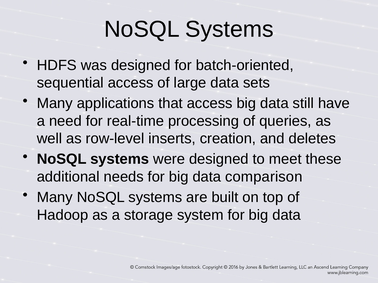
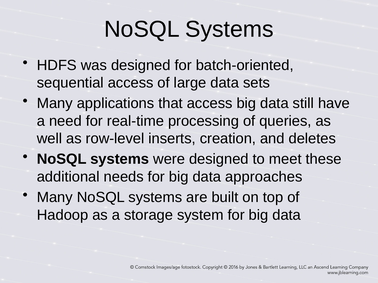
comparison: comparison -> approaches (264, 177)
